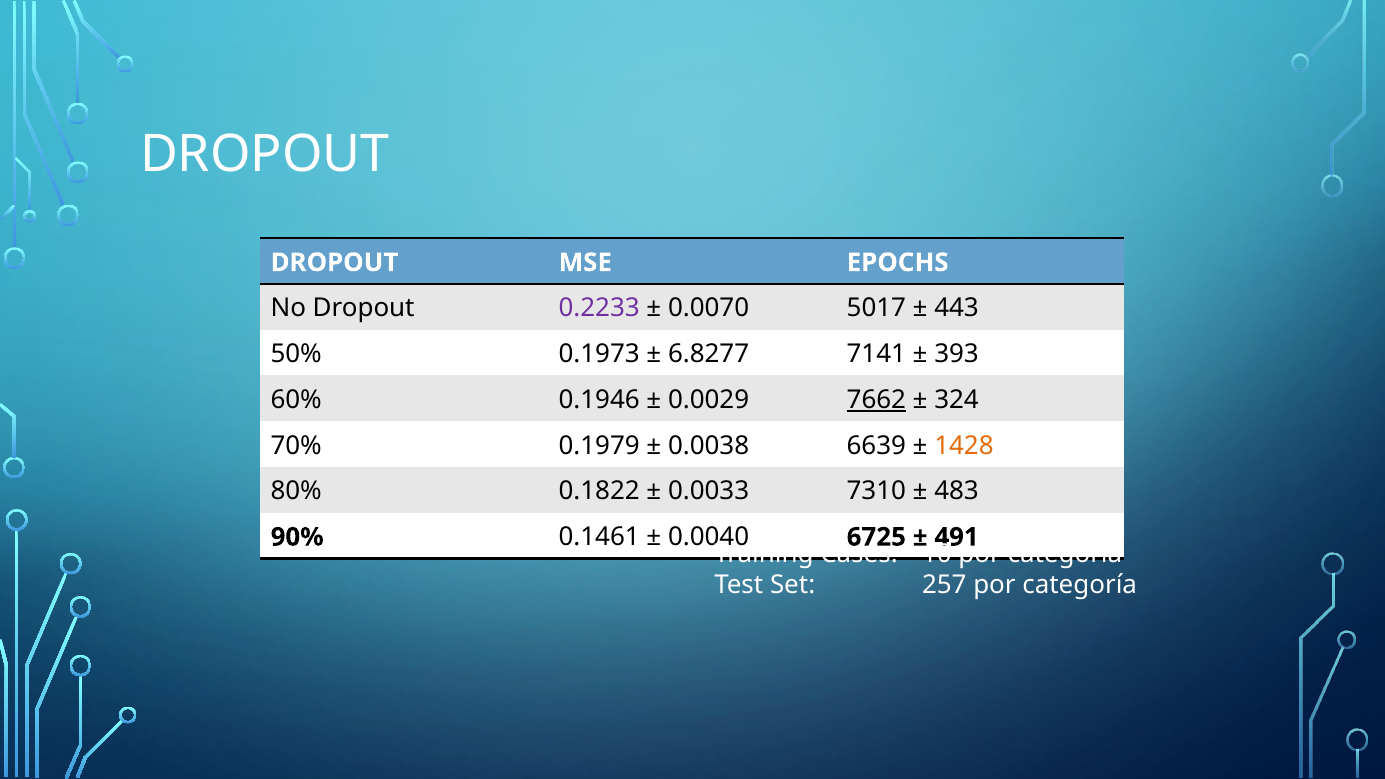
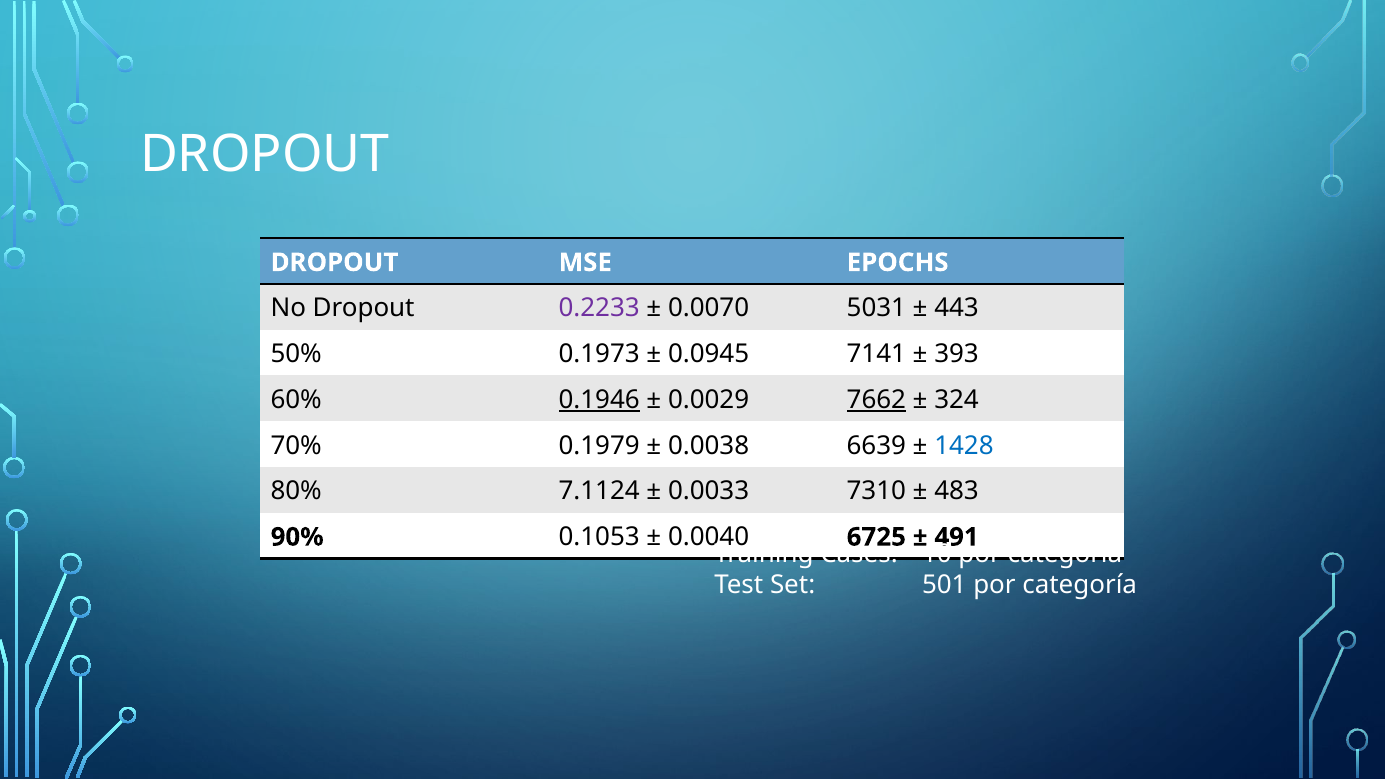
5017: 5017 -> 5031 (876, 308)
6.8277: 6.8277 -> 0.0945 (709, 354)
0.1946 underline: none -> present (599, 400)
1428 colour: orange -> blue (964, 446)
0.1822: 0.1822 -> 7.1124 (599, 491)
0.1461: 0.1461 -> 0.1053 (599, 537)
257: 257 -> 501 (944, 585)
